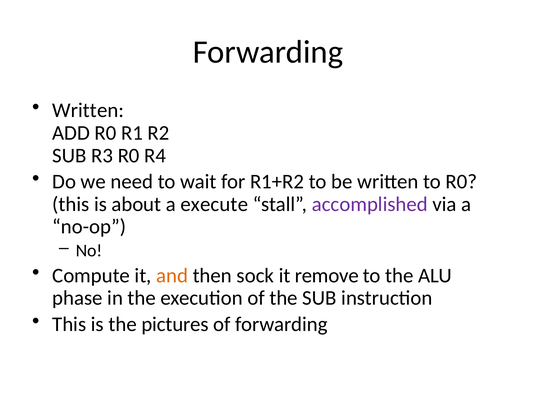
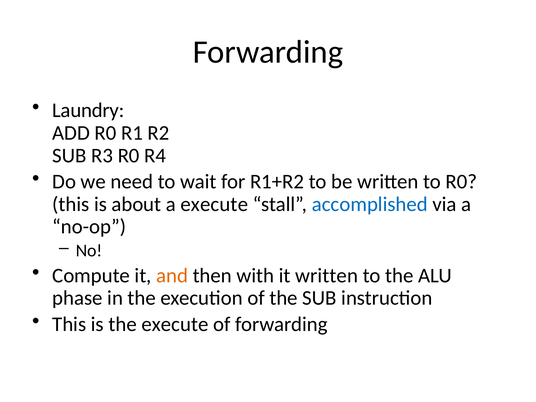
Written: Written -> Laundry (88, 110)
accomplished colour: purple -> blue (370, 204)
sock: sock -> with (255, 276)
it remove: remove -> written (327, 276)
the pictures: pictures -> execute (175, 324)
